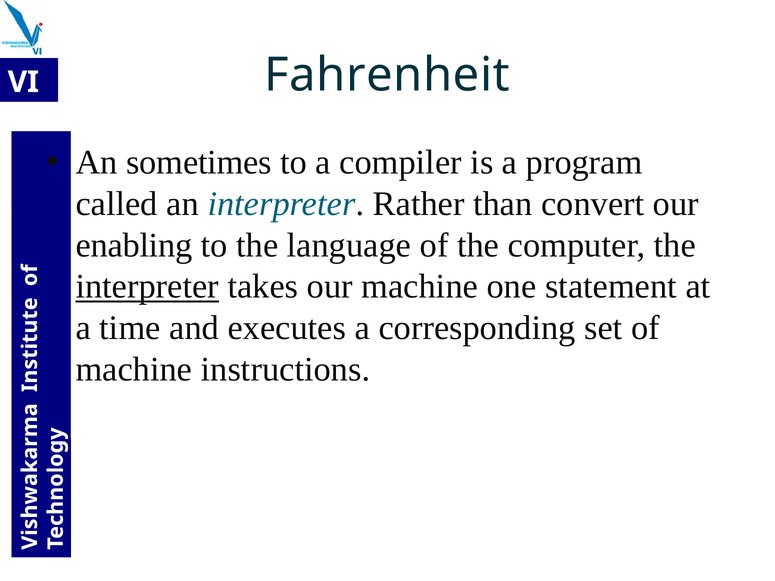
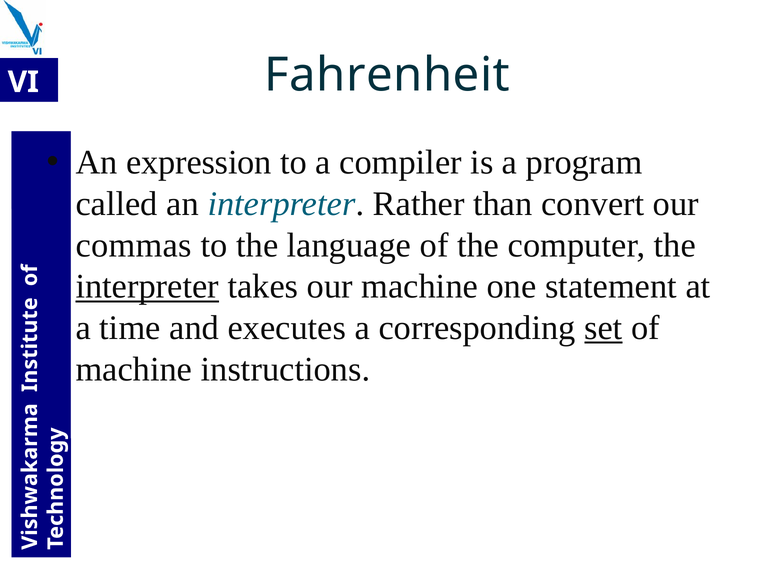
sometimes: sometimes -> expression (199, 163)
enabling: enabling -> commas (134, 245)
set underline: none -> present (603, 328)
